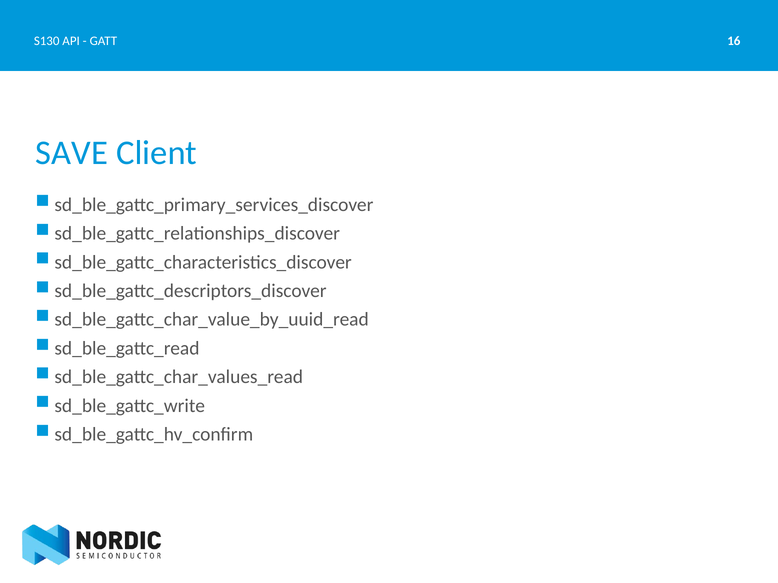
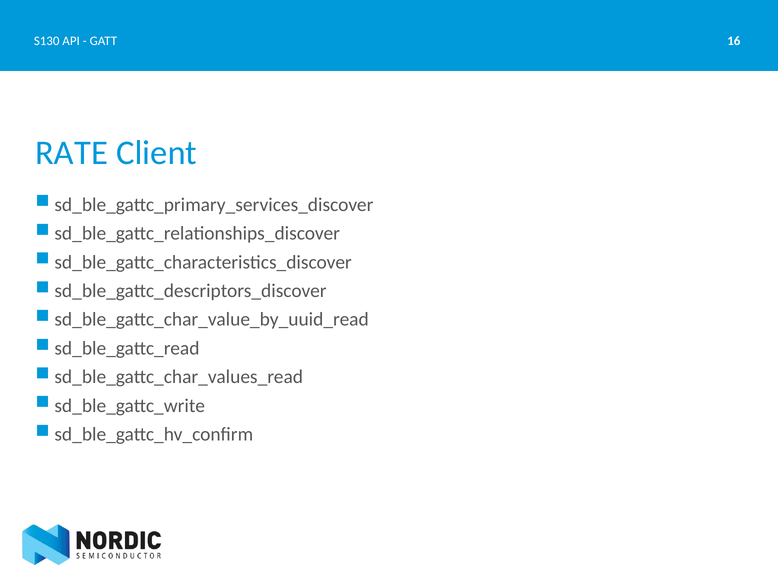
SAVE: SAVE -> RATE (72, 153)
